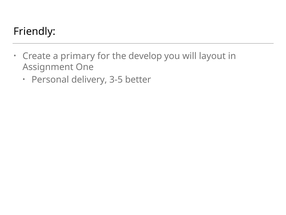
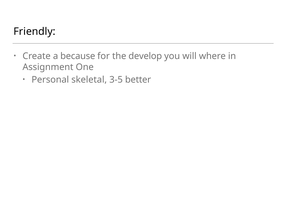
primary: primary -> because (78, 56)
layout: layout -> where (212, 56)
delivery: delivery -> skeletal (89, 79)
